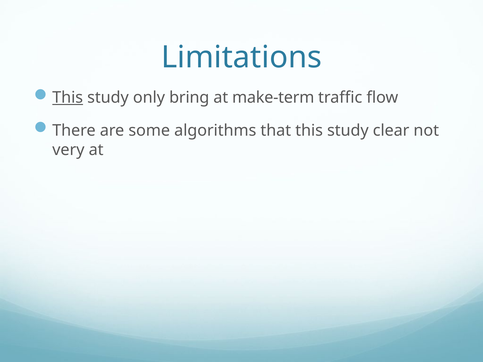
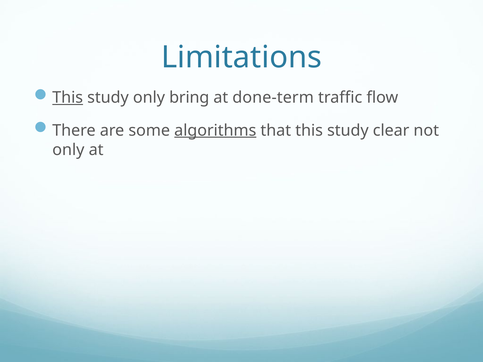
make-term: make-term -> done-term (273, 98)
algorithms underline: none -> present (215, 130)
very: very -> only (68, 150)
